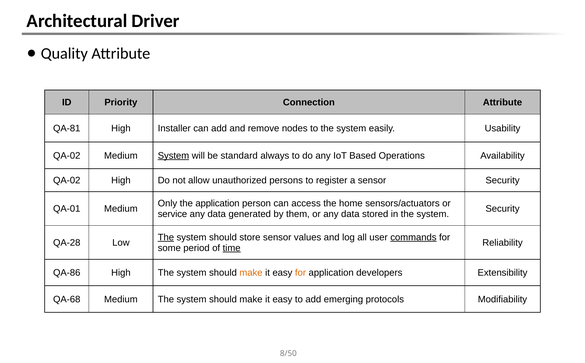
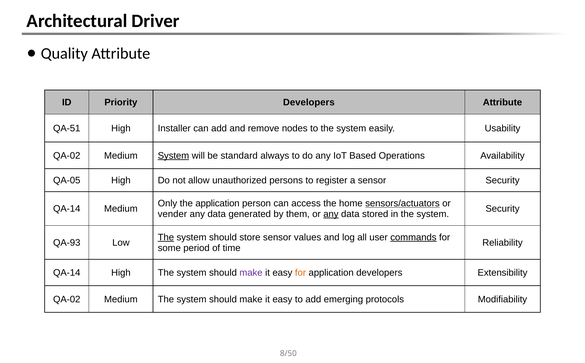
Priority Connection: Connection -> Developers (309, 102)
QA-81: QA-81 -> QA-51 (67, 128)
QA-02: QA-02 -> QA-05 (67, 180)
sensors/actuators underline: none -> present (402, 204)
QA-01: QA-01 -> QA-14 (67, 209)
service: service -> vender (172, 214)
any underline: none -> present (331, 214)
QA-28: QA-28 -> QA-93 (67, 243)
time underline: present -> none (232, 248)
QA-86: QA-86 -> QA-14 (67, 273)
make colour: orange -> purple (251, 273)
QA-68: QA-68 -> QA-02 (67, 299)
